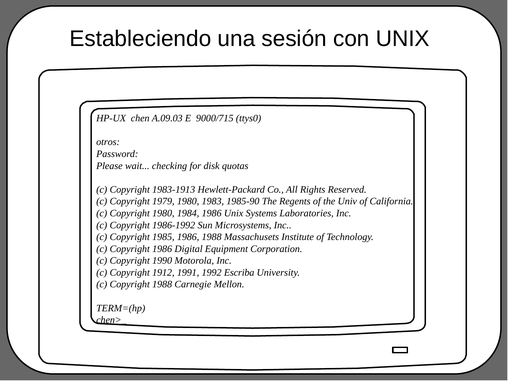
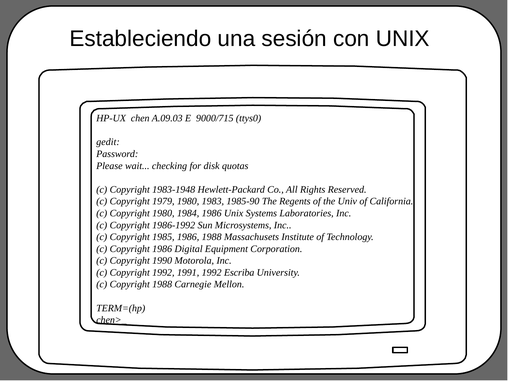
otros: otros -> gedit (108, 142)
1983-1913: 1983-1913 -> 1983-1948 (174, 189)
Copyright 1912: 1912 -> 1992 (163, 273)
